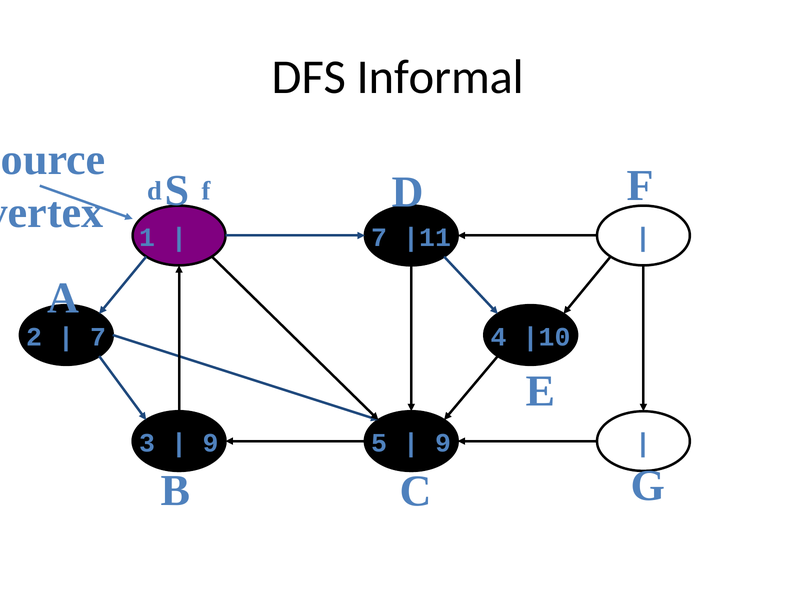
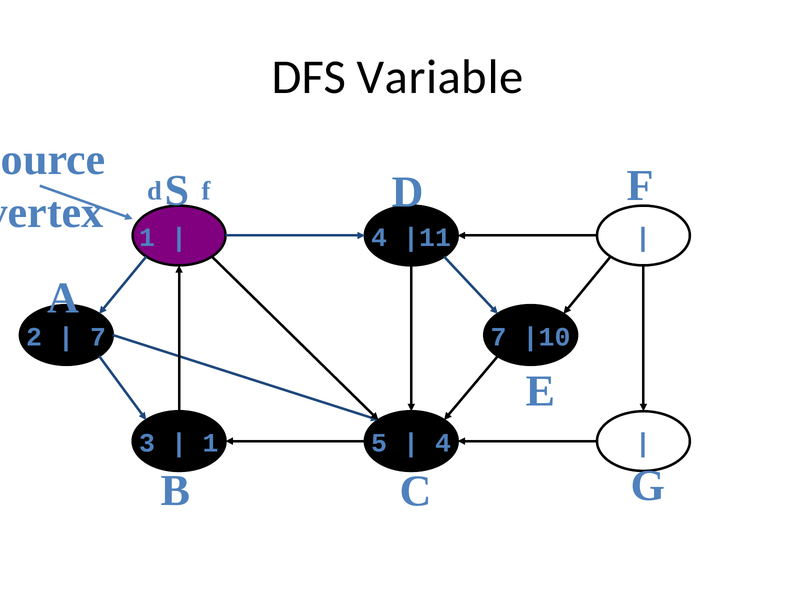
Informal: Informal -> Variable (440, 77)
7: 7 -> 4 (379, 237)
7 4: 4 -> 7 (499, 337)
9: 9 -> 1 (211, 443)
9: 9 -> 4 (443, 443)
